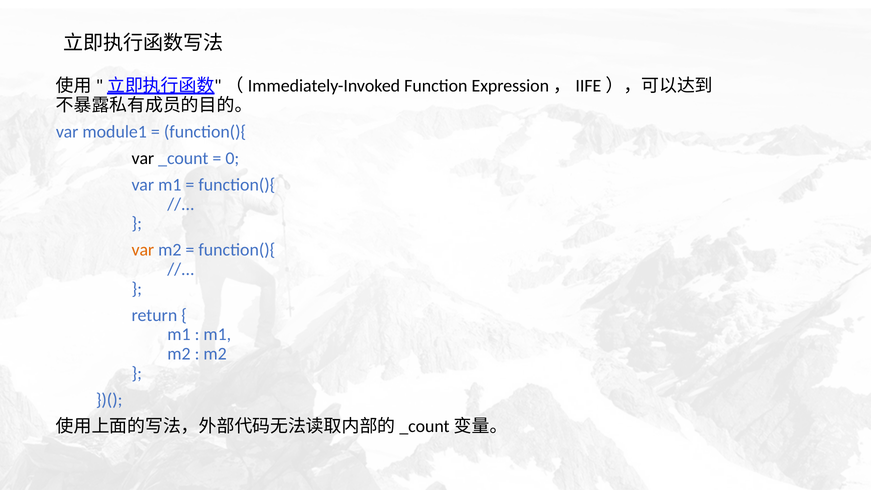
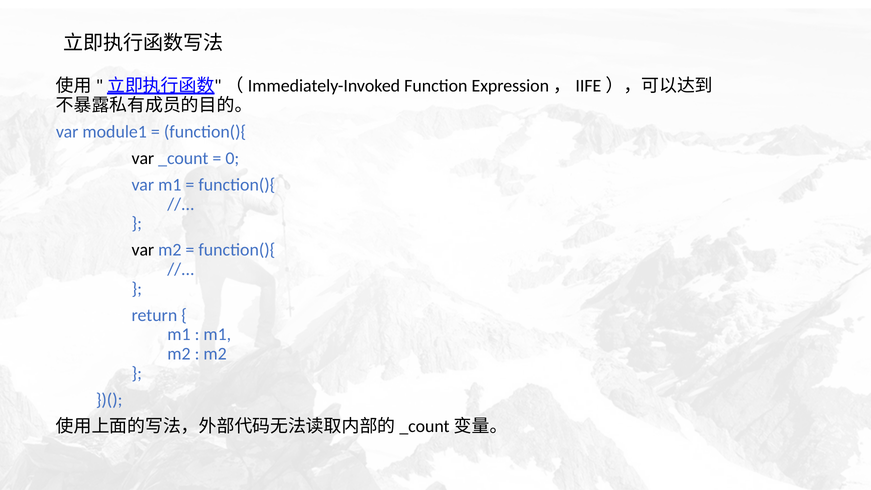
var colour: orange -> black (143, 250)
